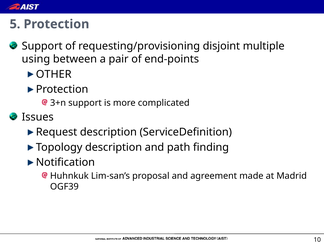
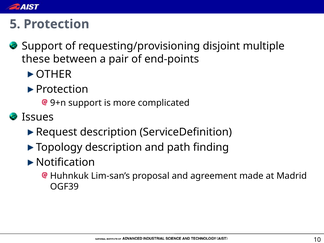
using: using -> these (36, 59)
3+n: 3+n -> 9+n (58, 103)
